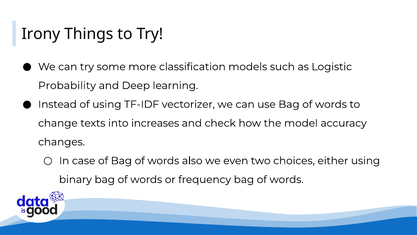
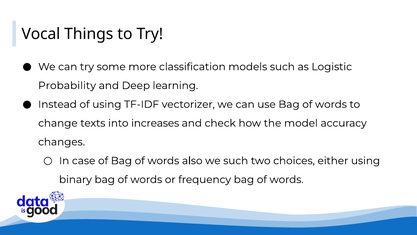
Irony: Irony -> Vocal (41, 34)
we even: even -> such (236, 160)
